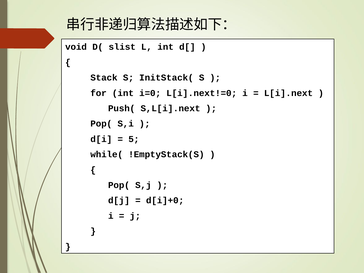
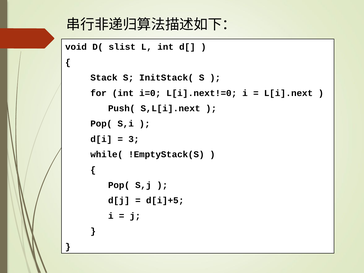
5: 5 -> 3 (134, 139)
d[i]+0: d[i]+0 -> d[i]+5 (165, 201)
